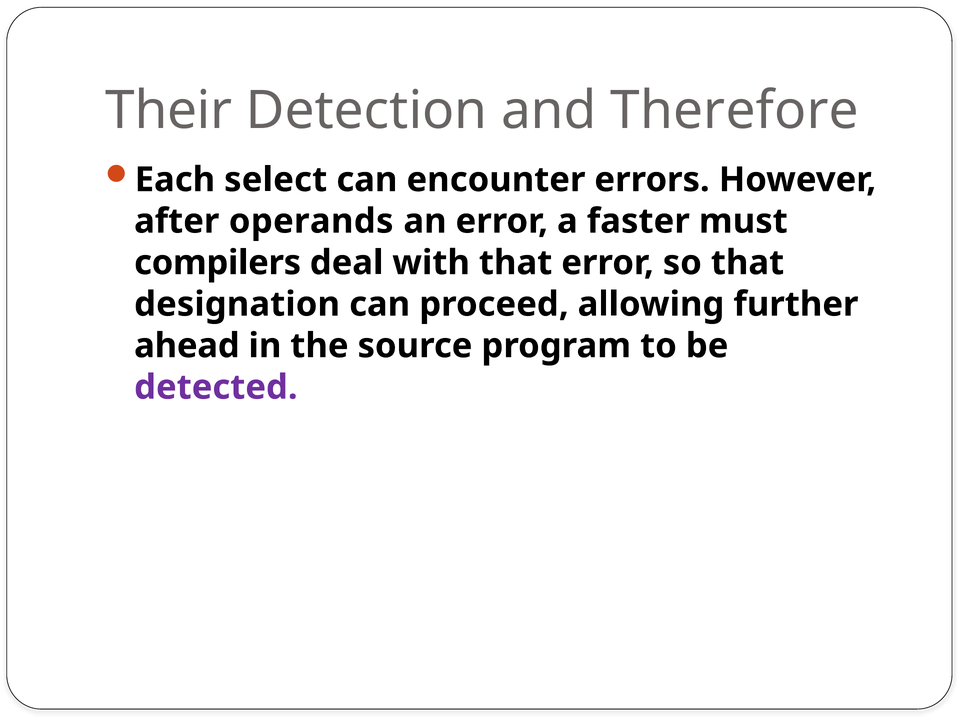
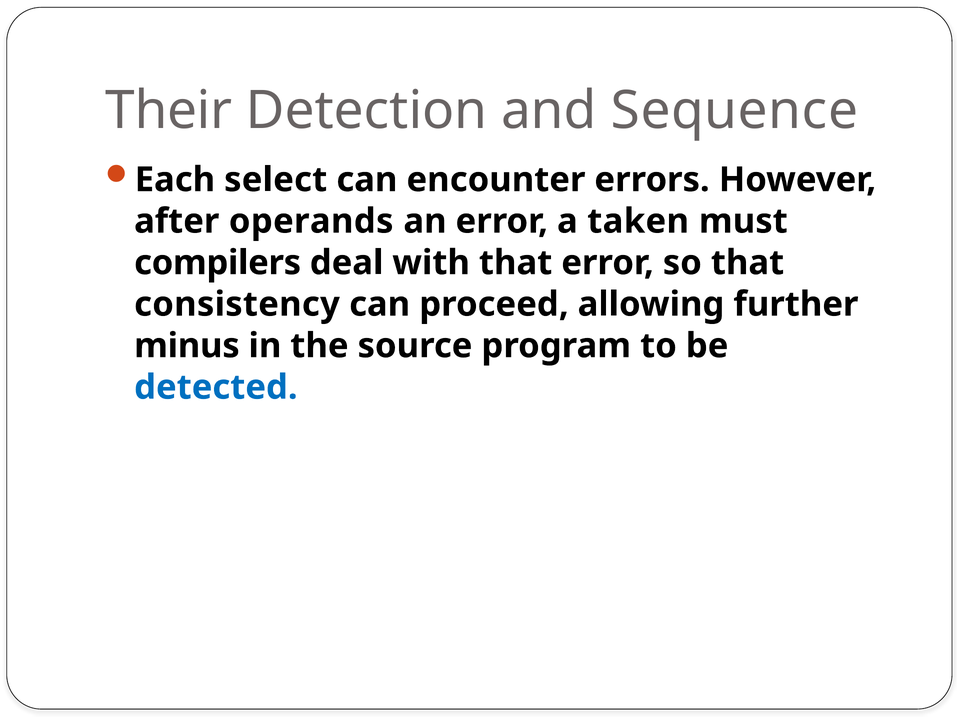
Therefore: Therefore -> Sequence (734, 111)
faster: faster -> taken (638, 221)
designation: designation -> consistency (237, 304)
ahead: ahead -> minus (187, 346)
detected colour: purple -> blue (216, 387)
